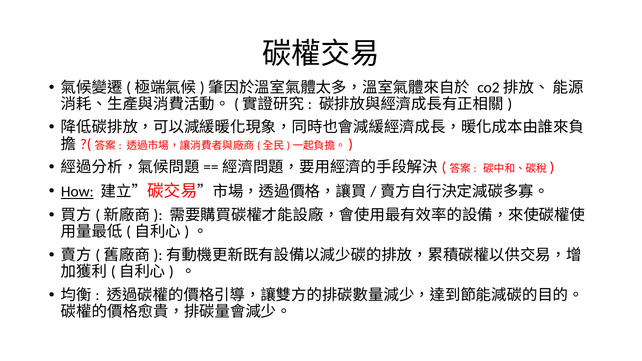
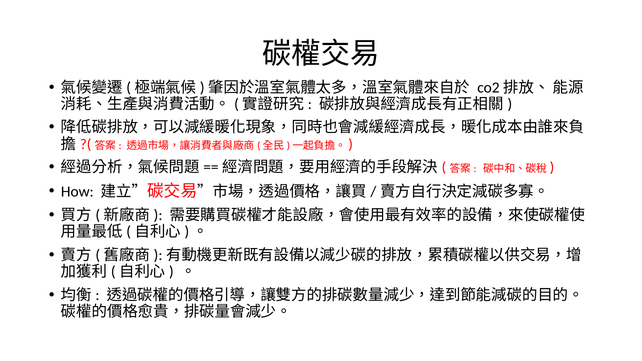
How underline: present -> none (77, 192)
